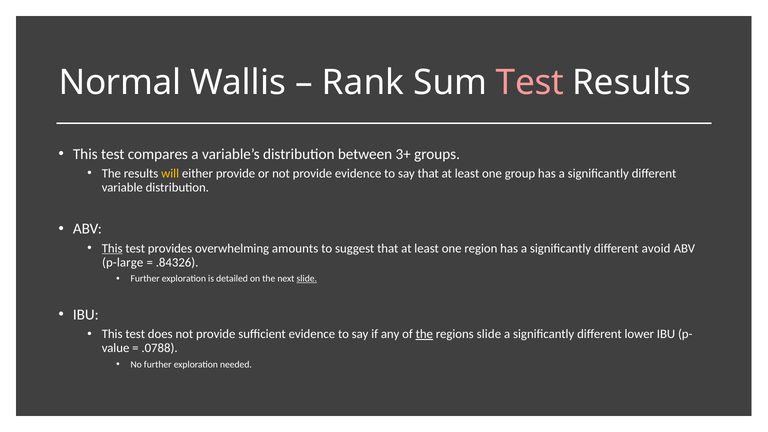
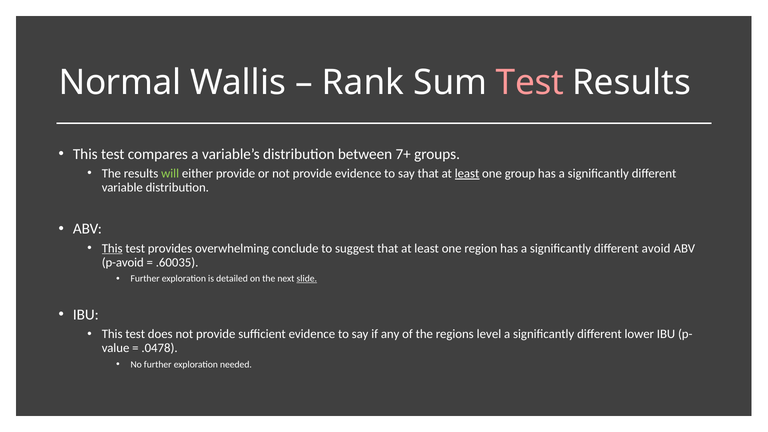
3+: 3+ -> 7+ (403, 154)
will colour: yellow -> light green (170, 173)
least underline: none -> present (467, 173)
amounts: amounts -> conclude (295, 248)
p-large: p-large -> p-avoid (123, 262)
.84326: .84326 -> .60035 (177, 262)
the underline: present -> none (424, 334)
regions slide: slide -> level (489, 334)
.0788: .0788 -> .0478 (160, 348)
